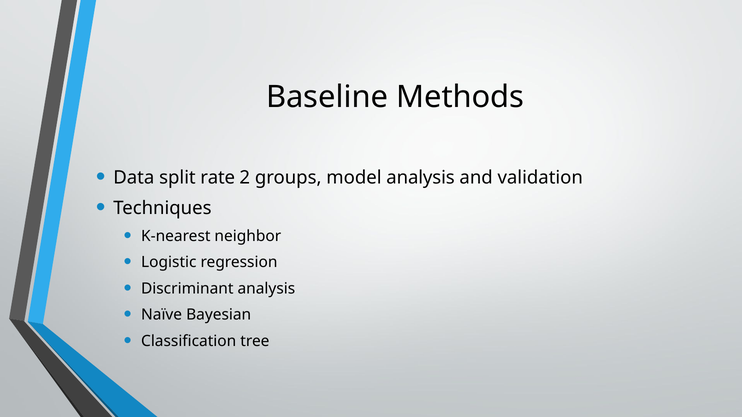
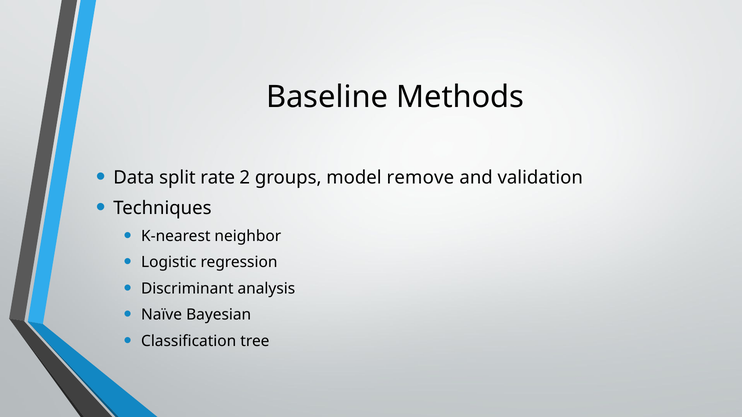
model analysis: analysis -> remove (420, 178)
